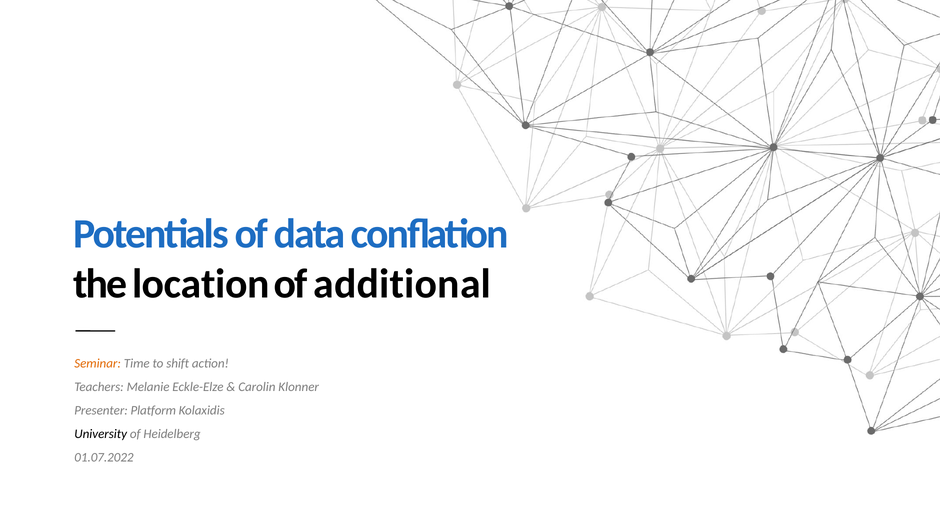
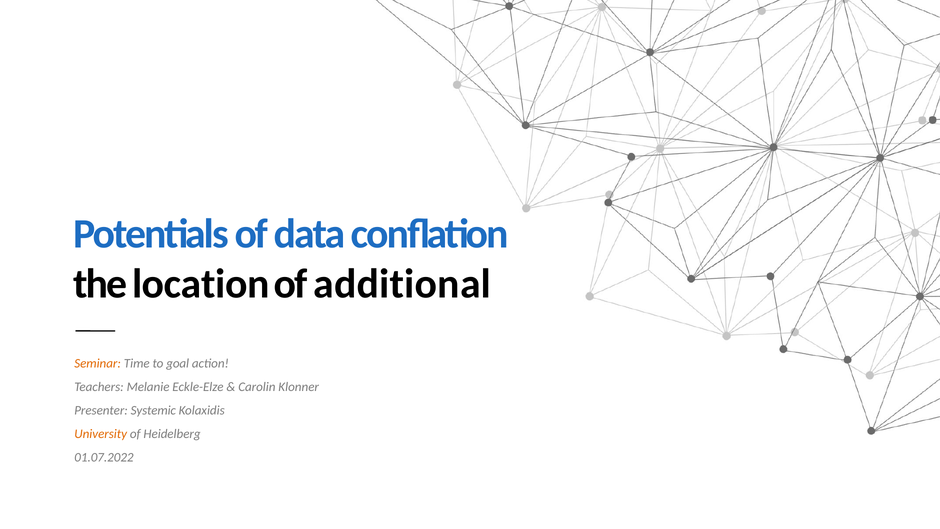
shift: shift -> goal (178, 363)
Platform: Platform -> Systemic (153, 410)
University colour: black -> orange (101, 434)
